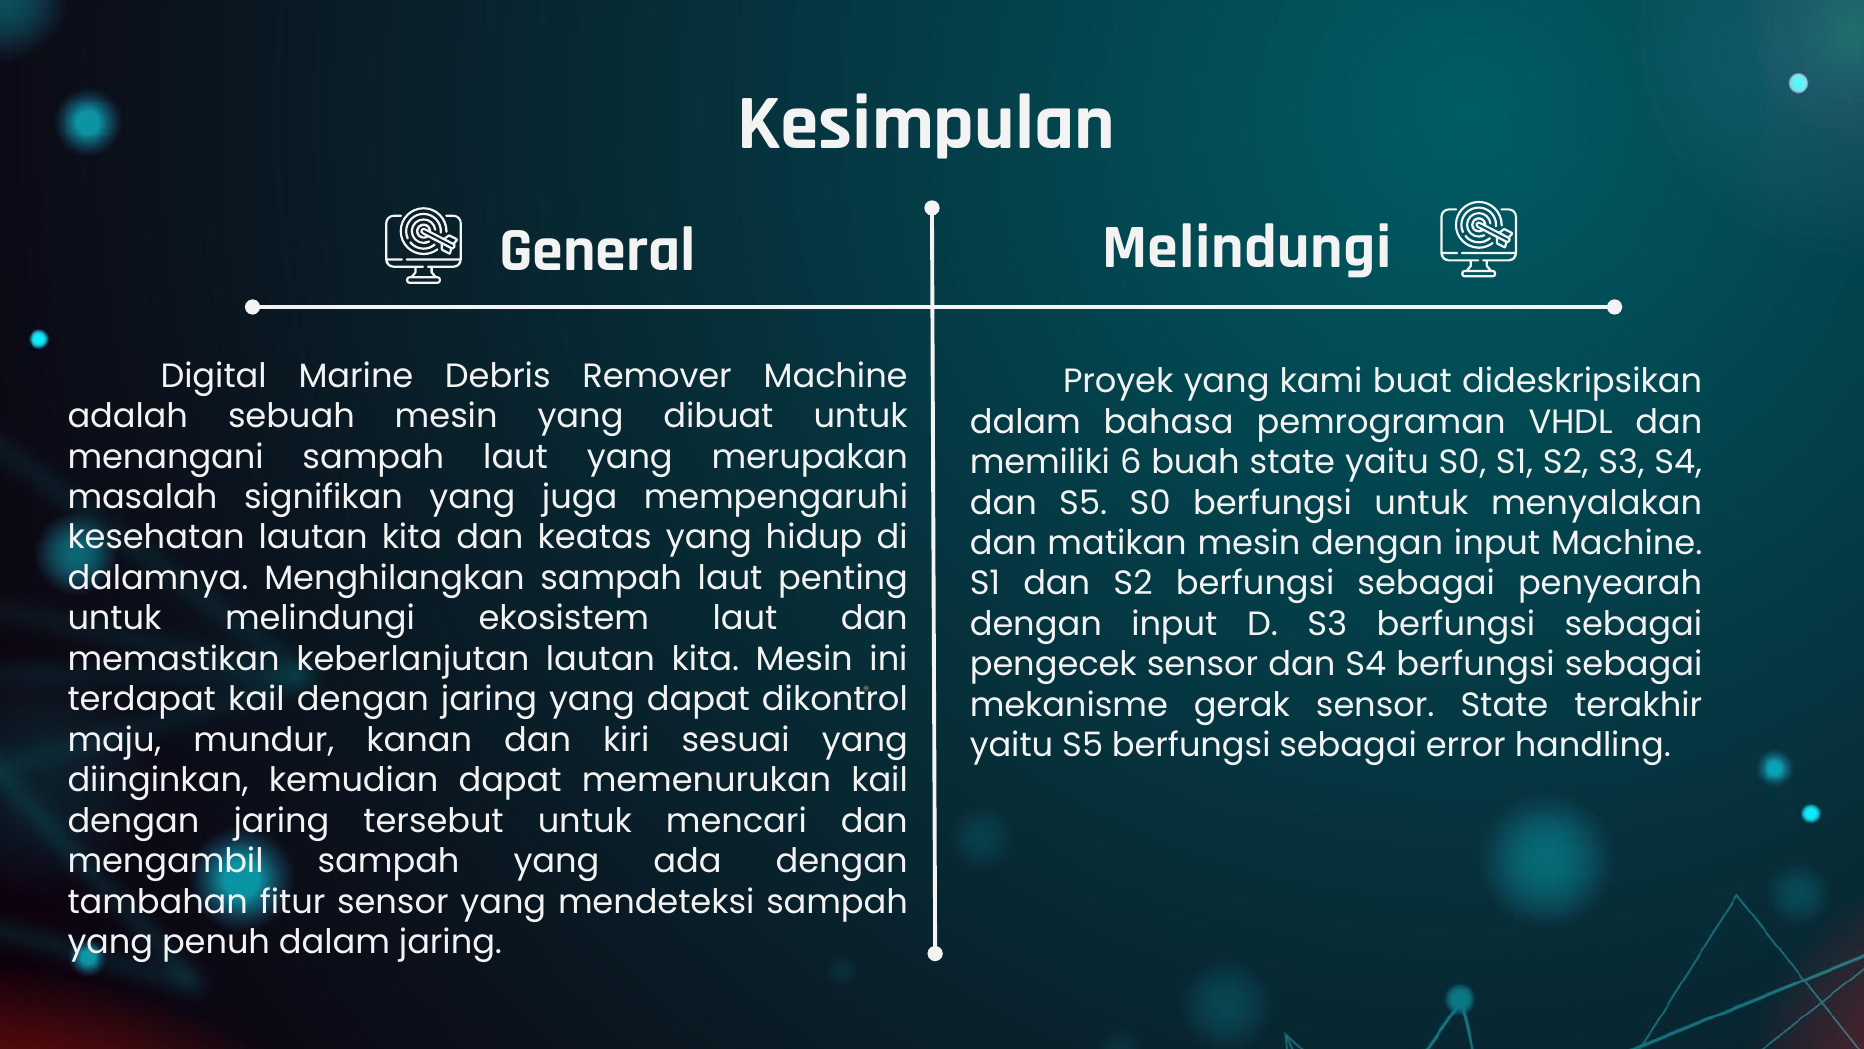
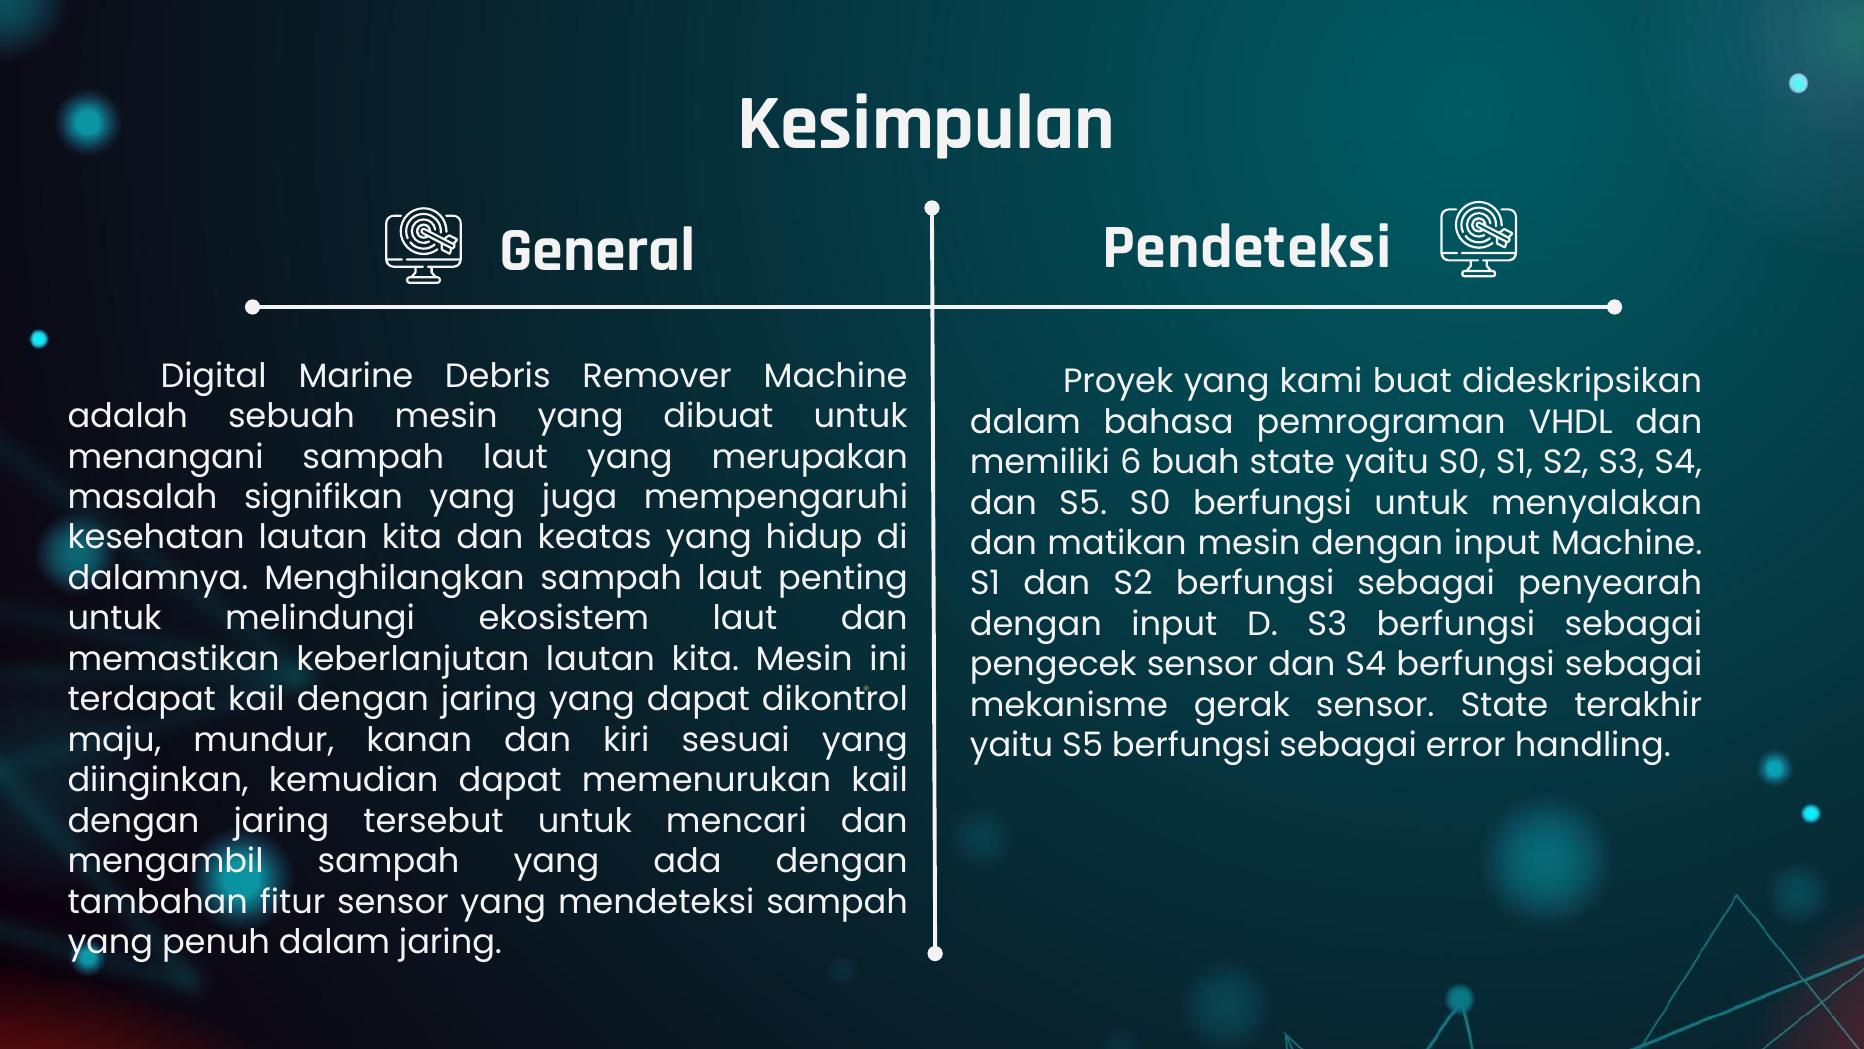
Melindungi: Melindungi -> Pendeteksi (1247, 246)
